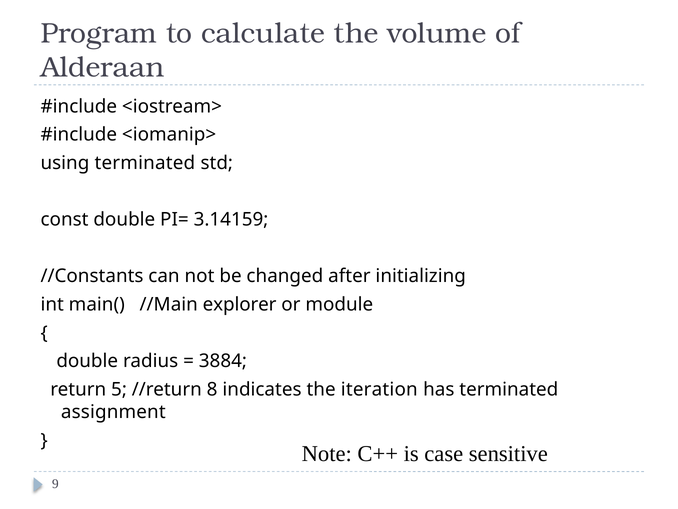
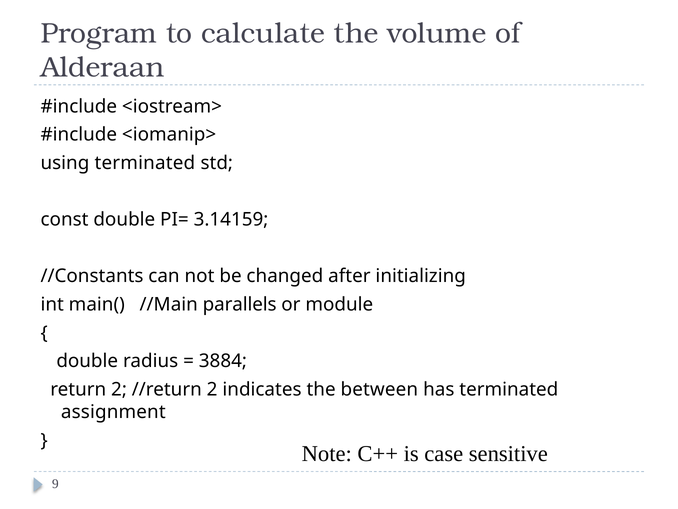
explorer: explorer -> parallels (240, 304)
return 5: 5 -> 2 (119, 389)
//return 8: 8 -> 2 (212, 389)
iteration: iteration -> between (379, 389)
